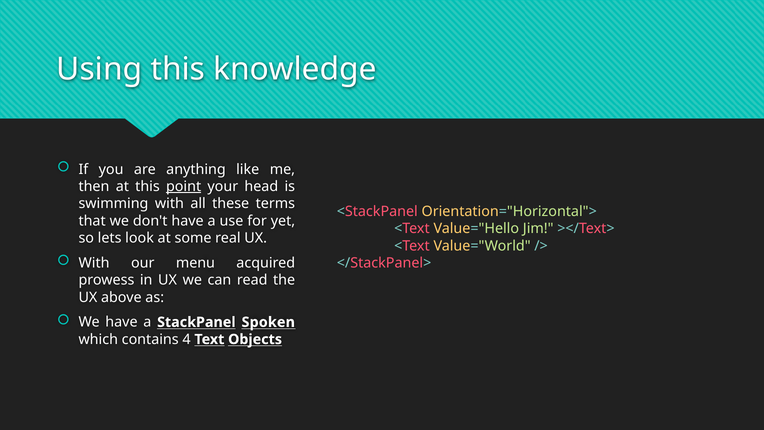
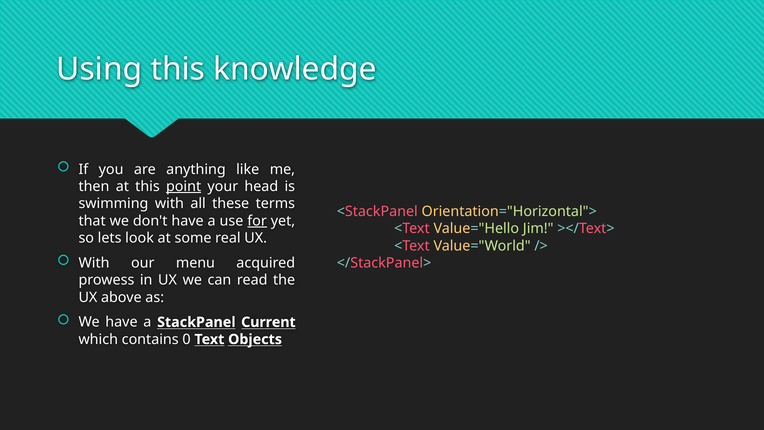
for underline: none -> present (257, 221)
Spoken: Spoken -> Current (268, 322)
4: 4 -> 0 (187, 339)
